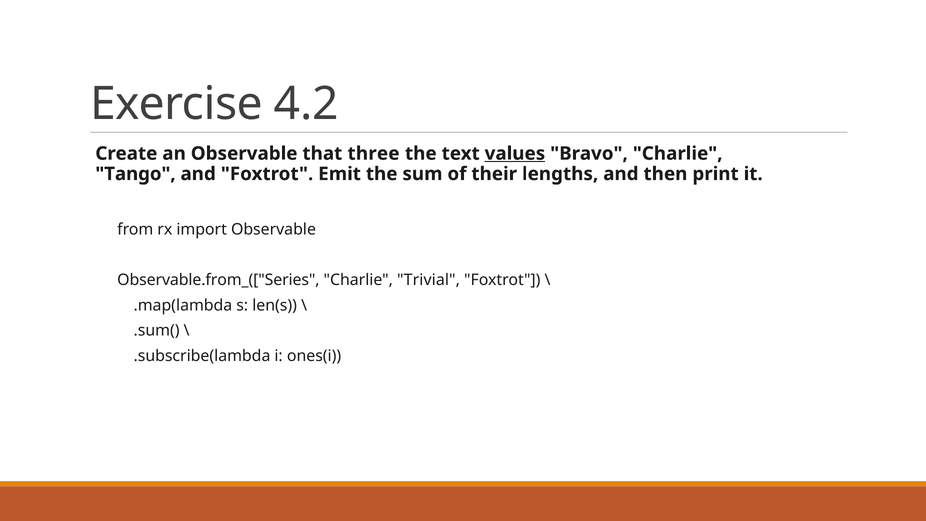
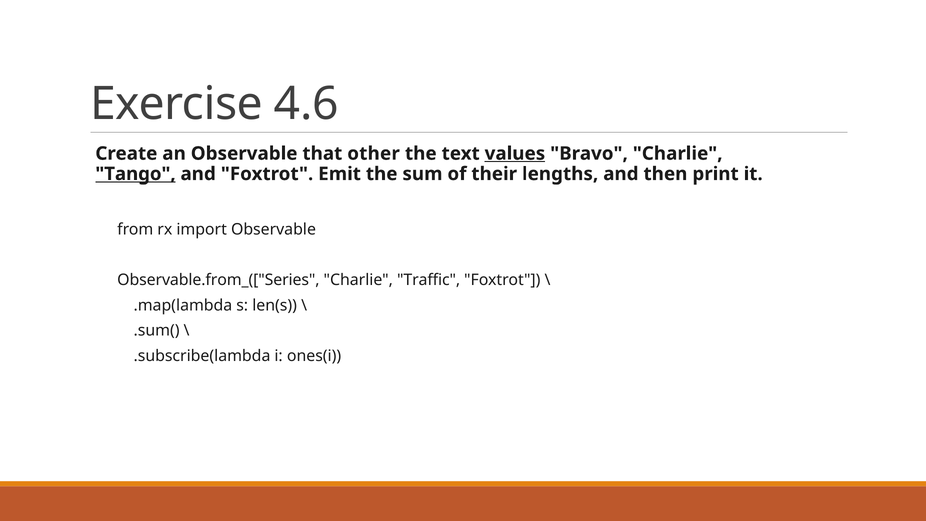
4.2: 4.2 -> 4.6 (306, 104)
three: three -> other (374, 153)
Tango underline: none -> present (135, 174)
Trivial: Trivial -> Traffic (429, 280)
